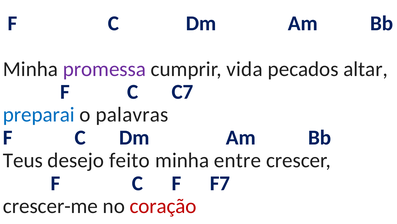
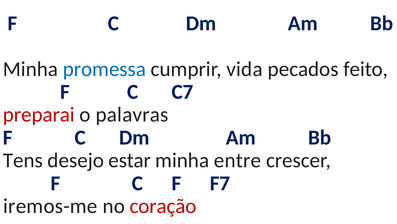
promessa colour: purple -> blue (104, 69)
altar: altar -> feito (366, 69)
preparai colour: blue -> red (39, 114)
Teus: Teus -> Tens (23, 160)
feito: feito -> estar (130, 160)
crescer-me: crescer-me -> iremos-me (50, 205)
